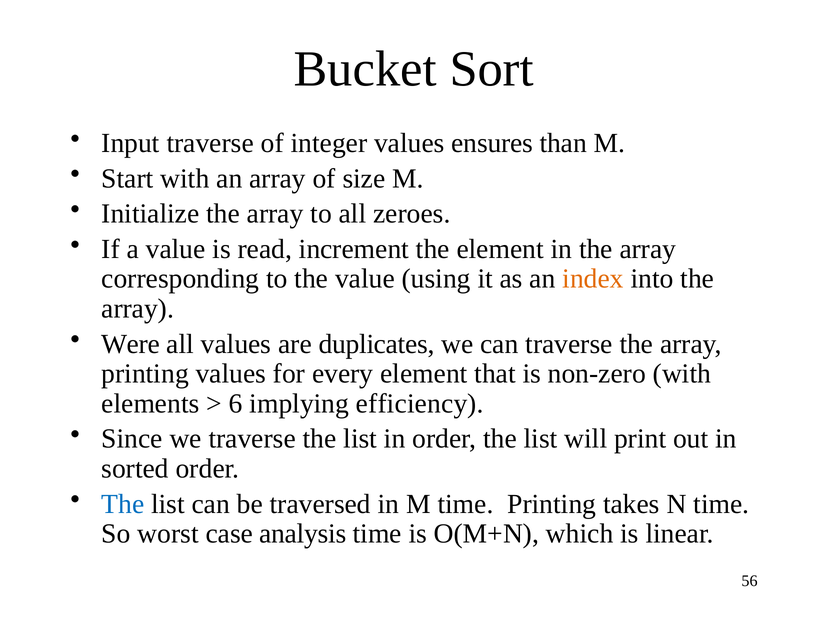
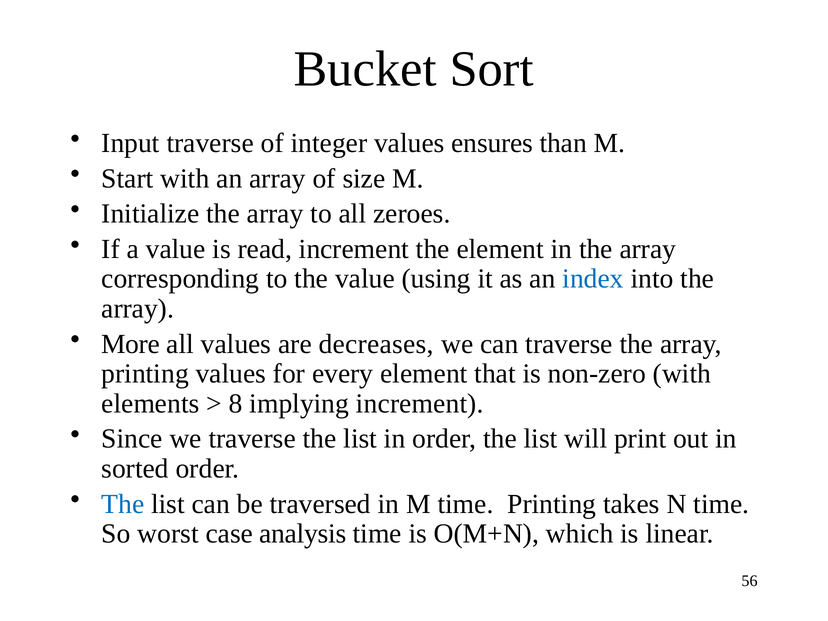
index colour: orange -> blue (593, 279)
Were: Were -> More (131, 344)
duplicates: duplicates -> decreases (376, 344)
6: 6 -> 8 (236, 403)
implying efficiency: efficiency -> increment (420, 403)
